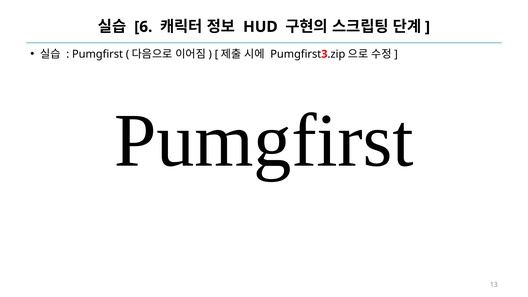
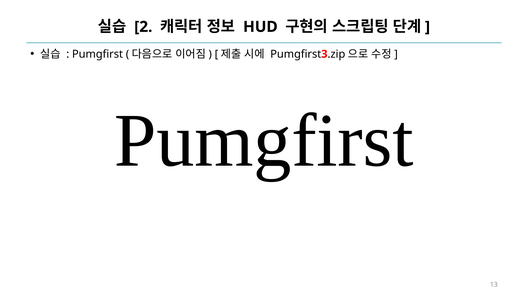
6: 6 -> 2 (143, 27)
